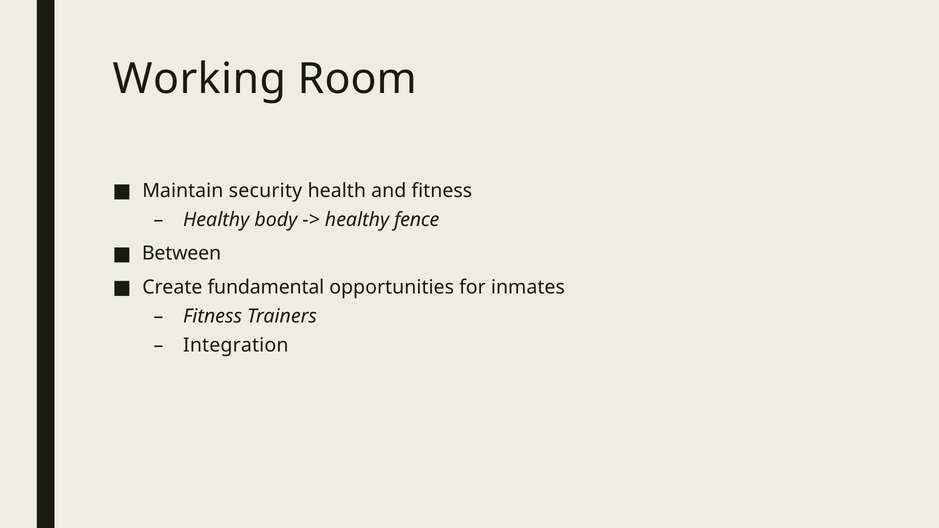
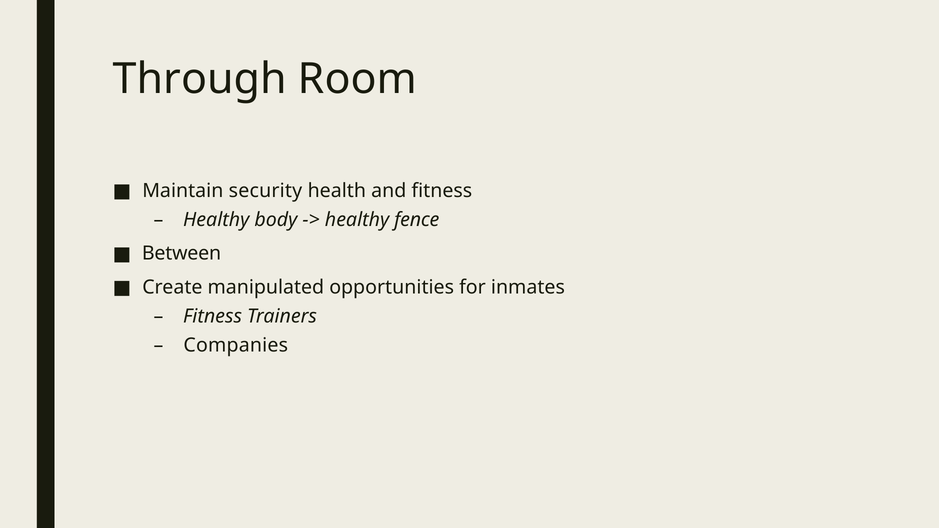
Working: Working -> Through (200, 79)
fundamental: fundamental -> manipulated (266, 287)
Integration: Integration -> Companies (236, 345)
